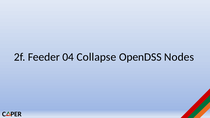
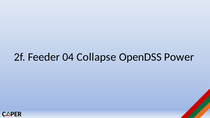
Nodes: Nodes -> Power (179, 57)
